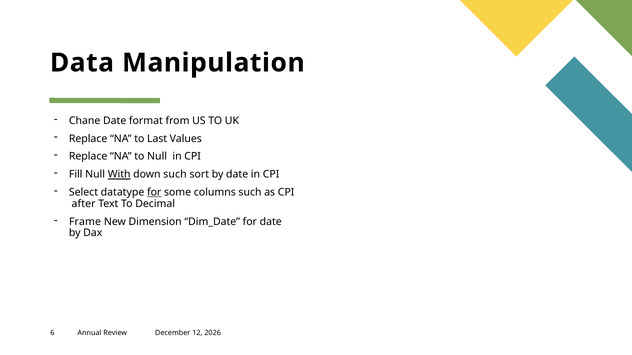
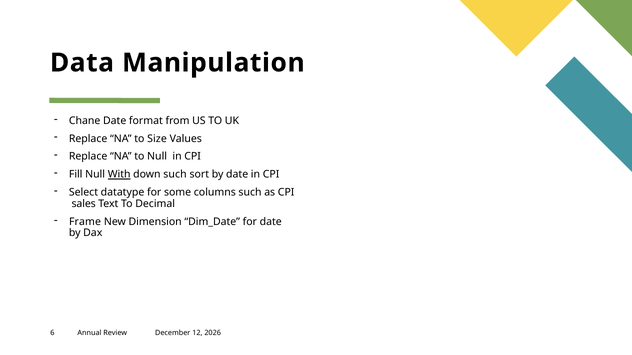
Last: Last -> Size (157, 139)
for underline: present -> none (154, 193)
after: after -> sales (84, 204)
